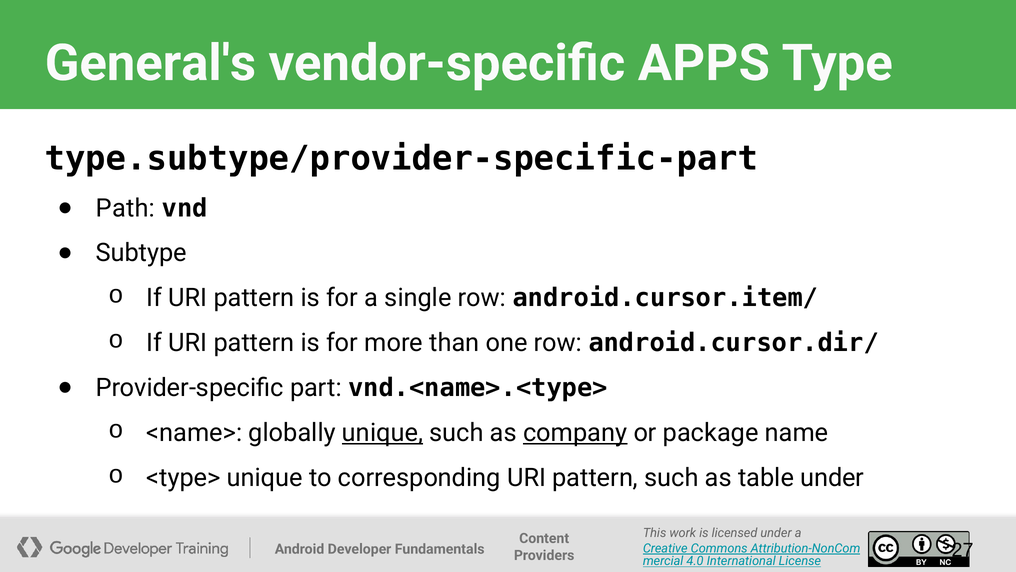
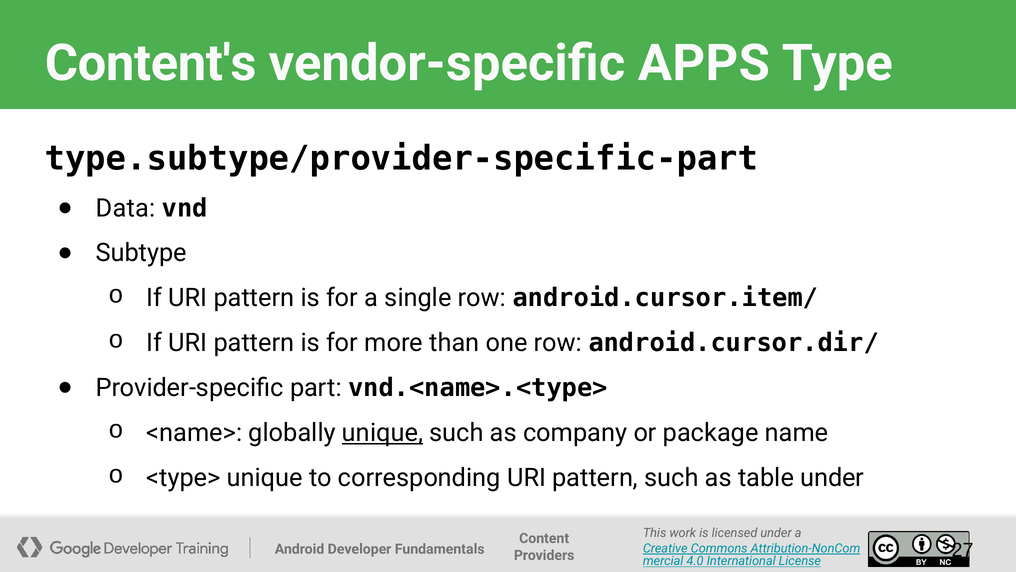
General's: General's -> Content's (151, 63)
Path: Path -> Data (125, 208)
company underline: present -> none (575, 433)
